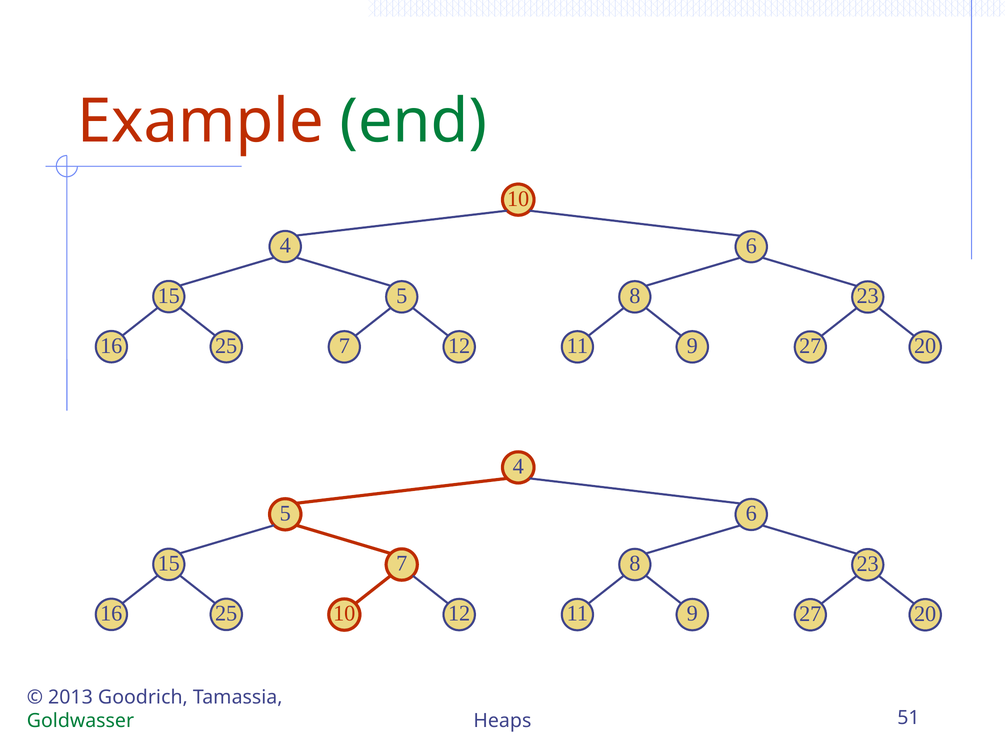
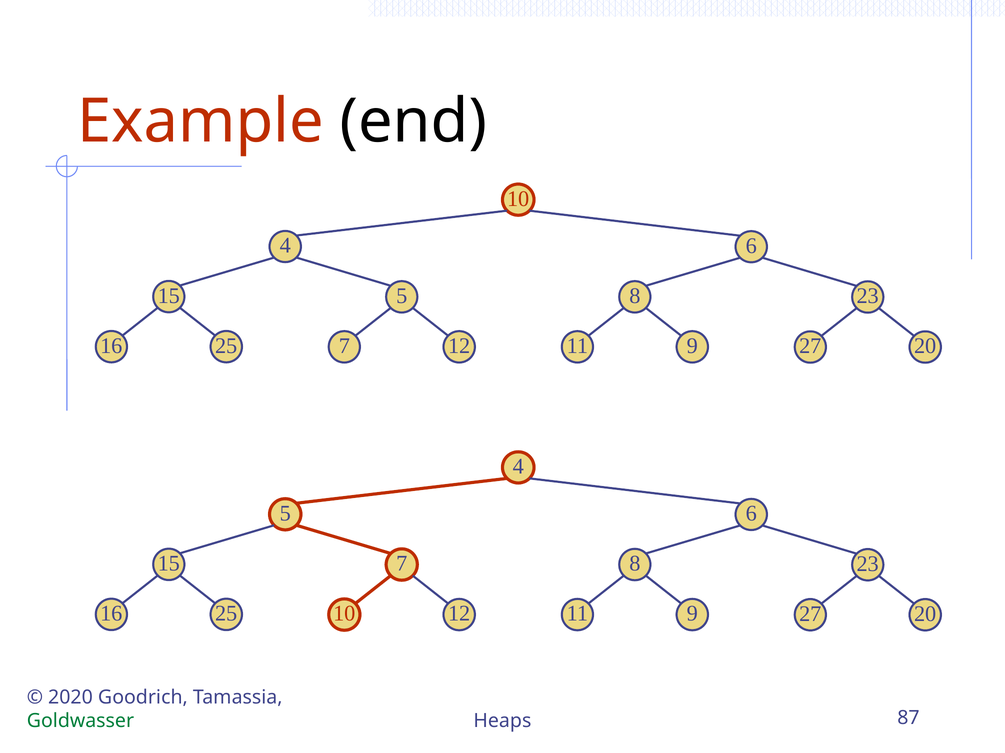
end colour: green -> black (413, 122)
2013: 2013 -> 2020 (70, 698)
51: 51 -> 87 (908, 718)
